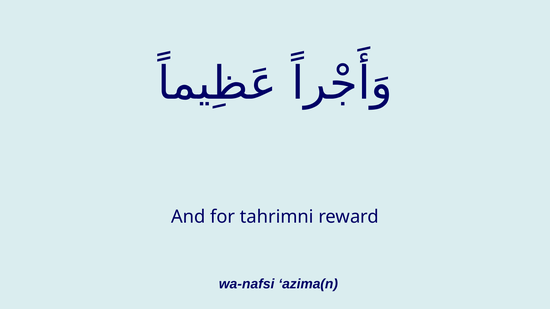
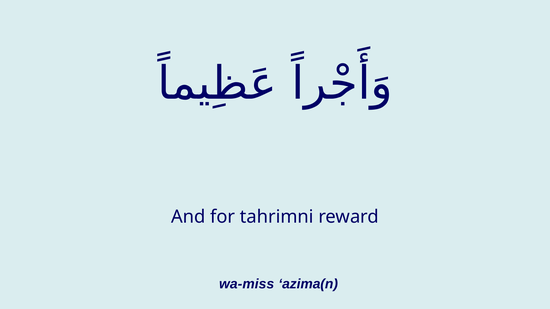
wa-nafsi: wa-nafsi -> wa-miss (247, 284)
